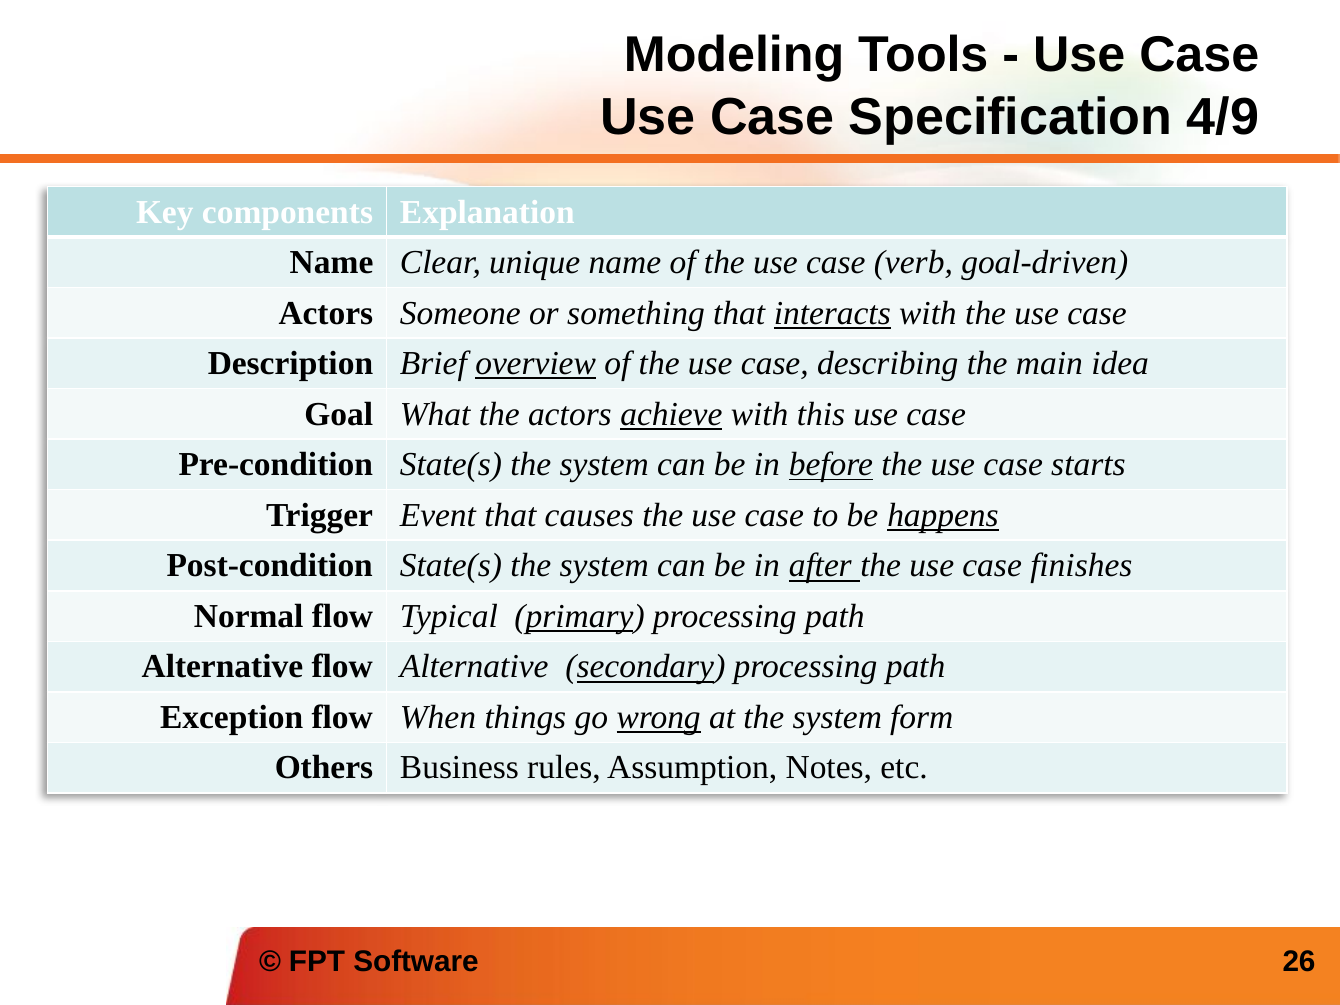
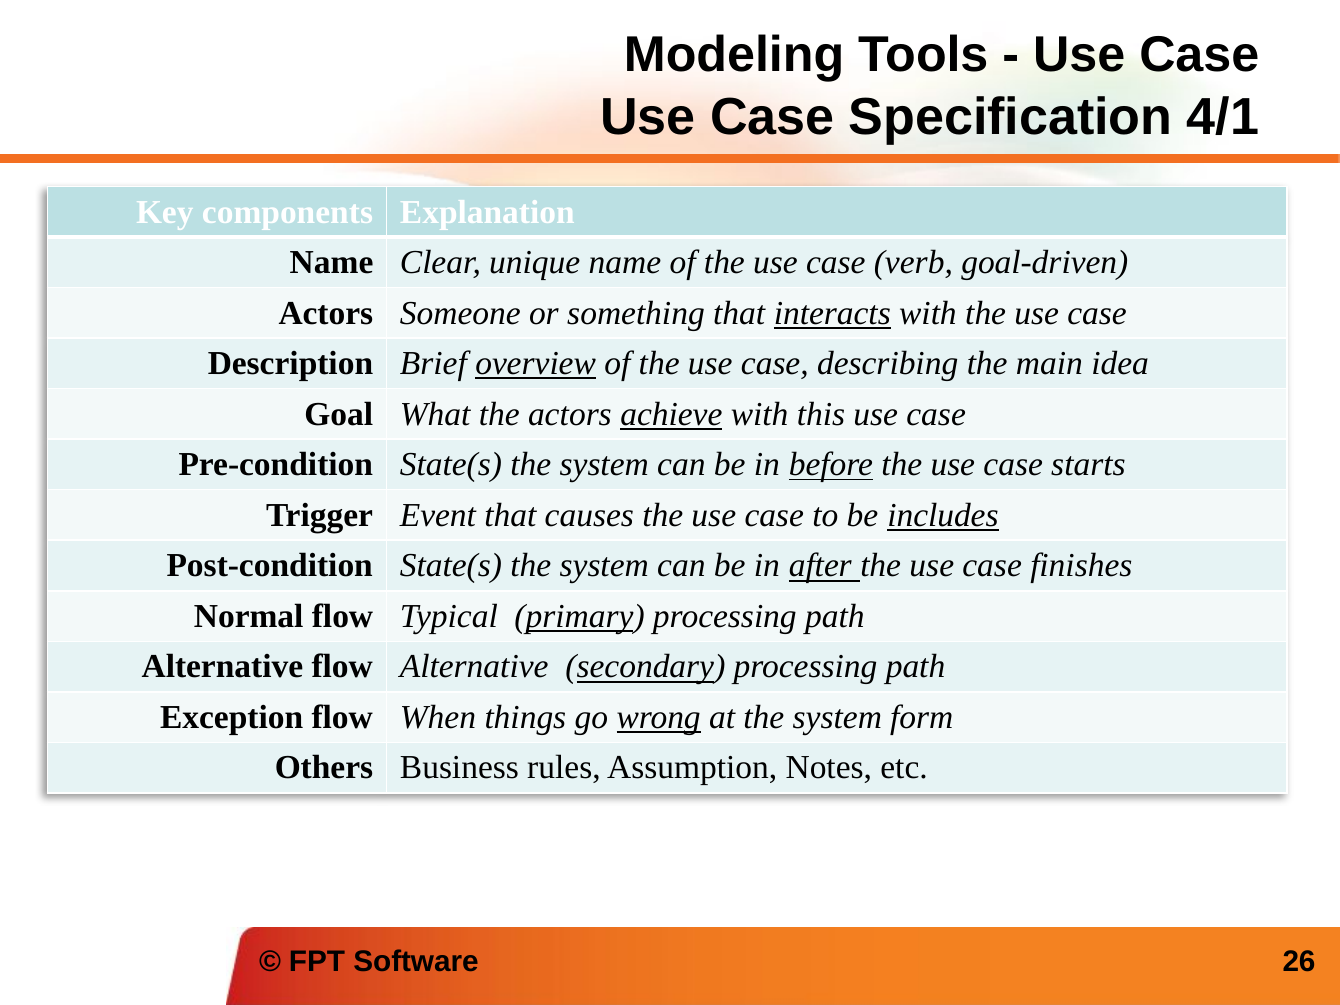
4/9: 4/9 -> 4/1 (1223, 117)
happens: happens -> includes (943, 515)
